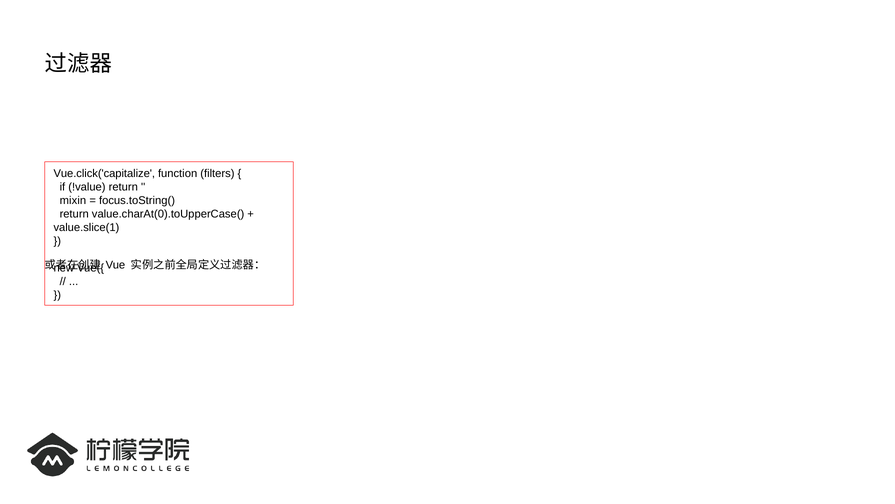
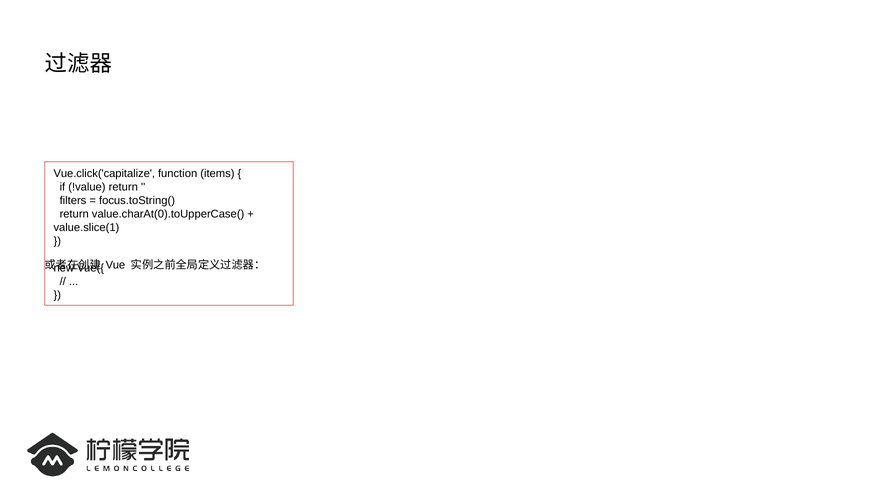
filters: filters -> items (217, 173)
mixin: mixin -> filters (73, 200)
